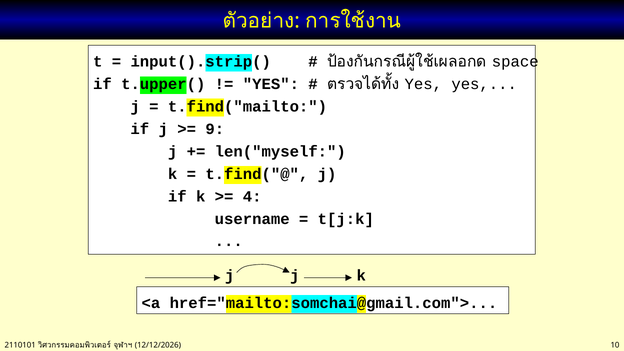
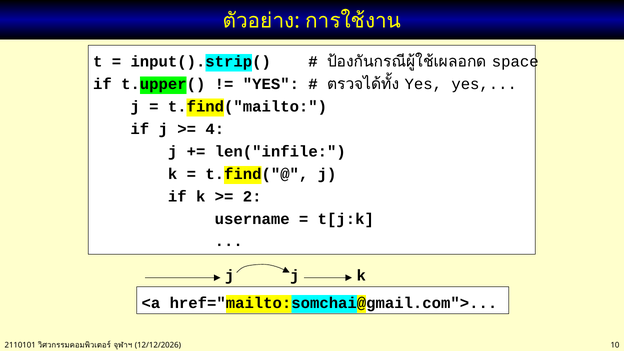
9: 9 -> 4 (215, 129)
len("myself: len("myself -> len("infile (280, 151)
4: 4 -> 2 (252, 196)
